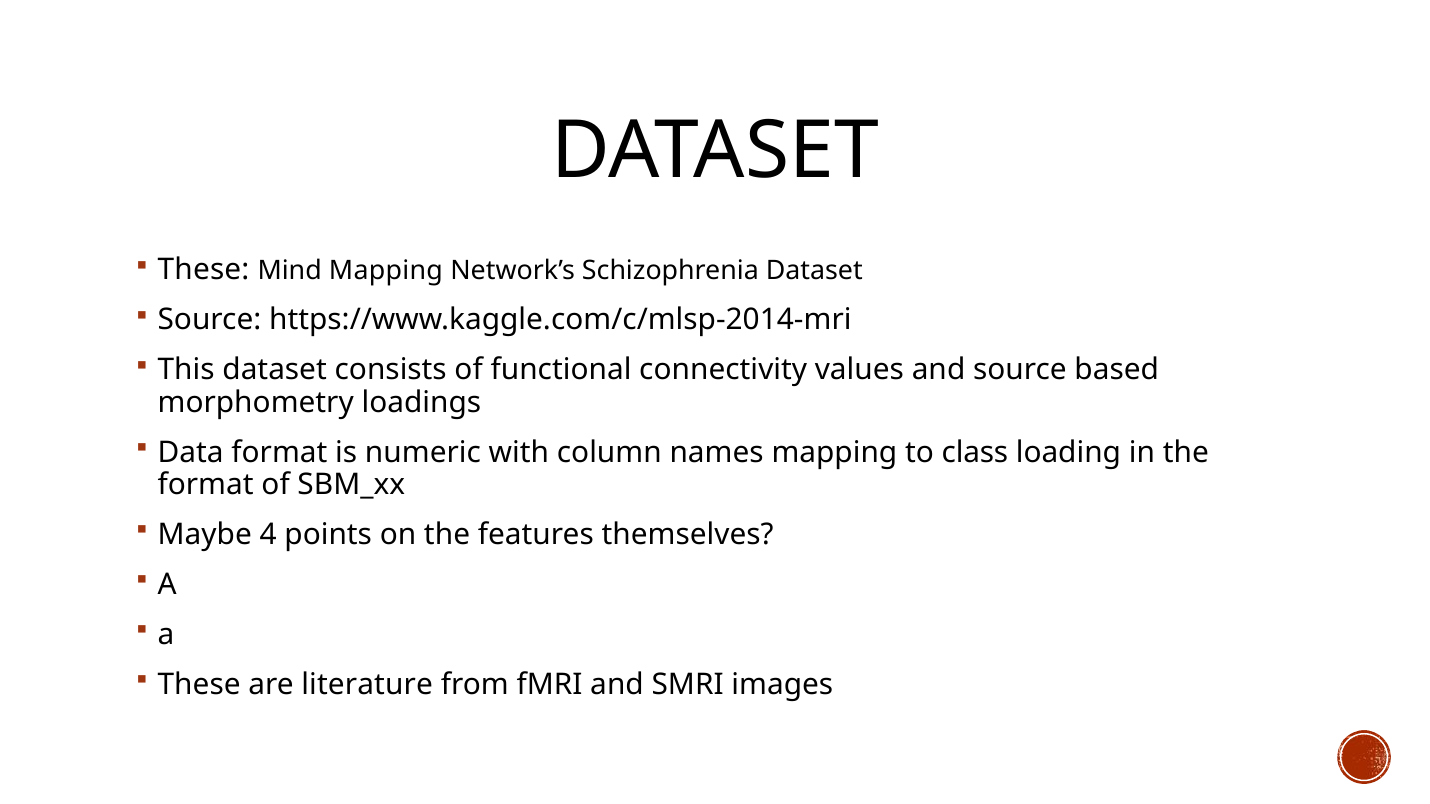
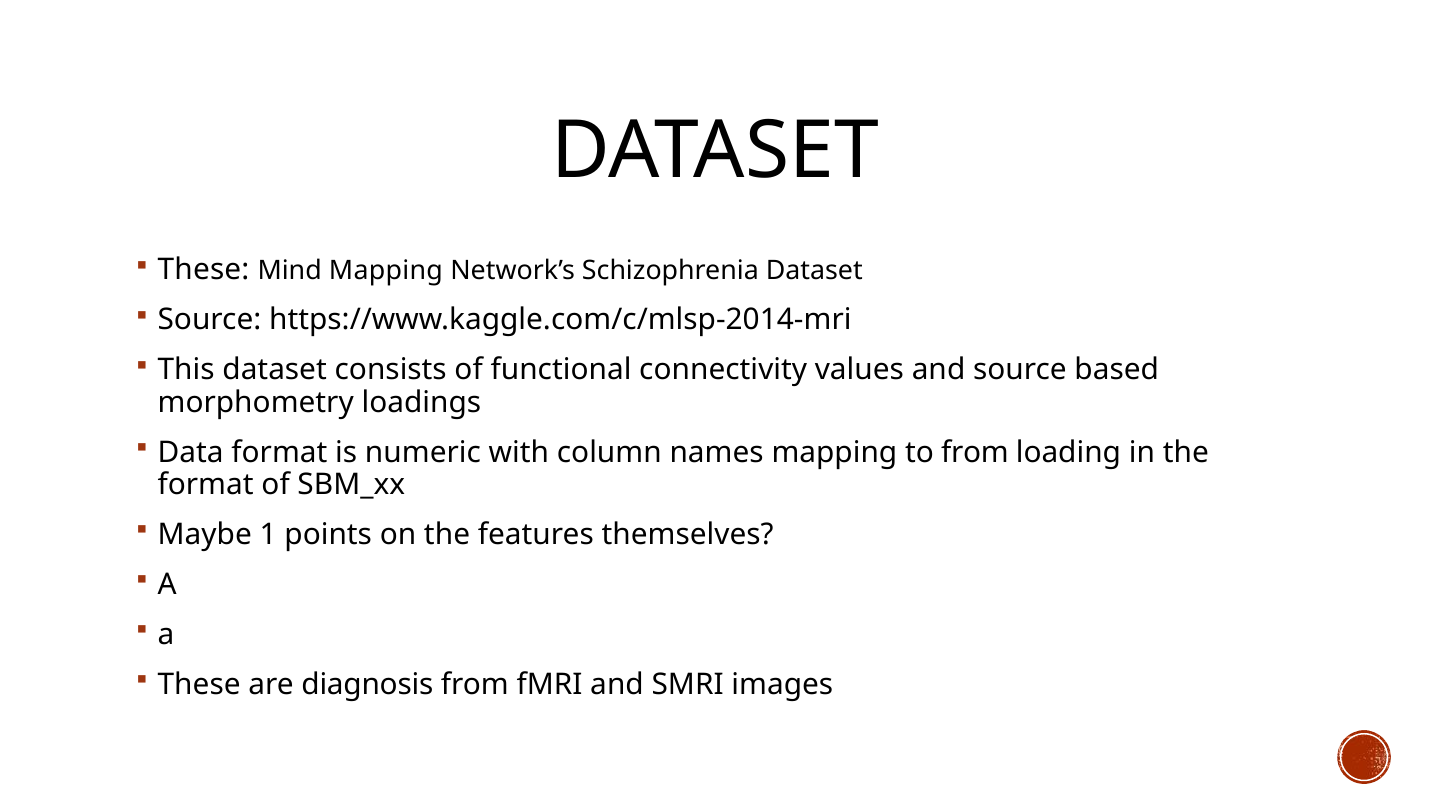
to class: class -> from (975, 452)
4: 4 -> 1 (268, 535)
literature: literature -> diagnosis (367, 685)
